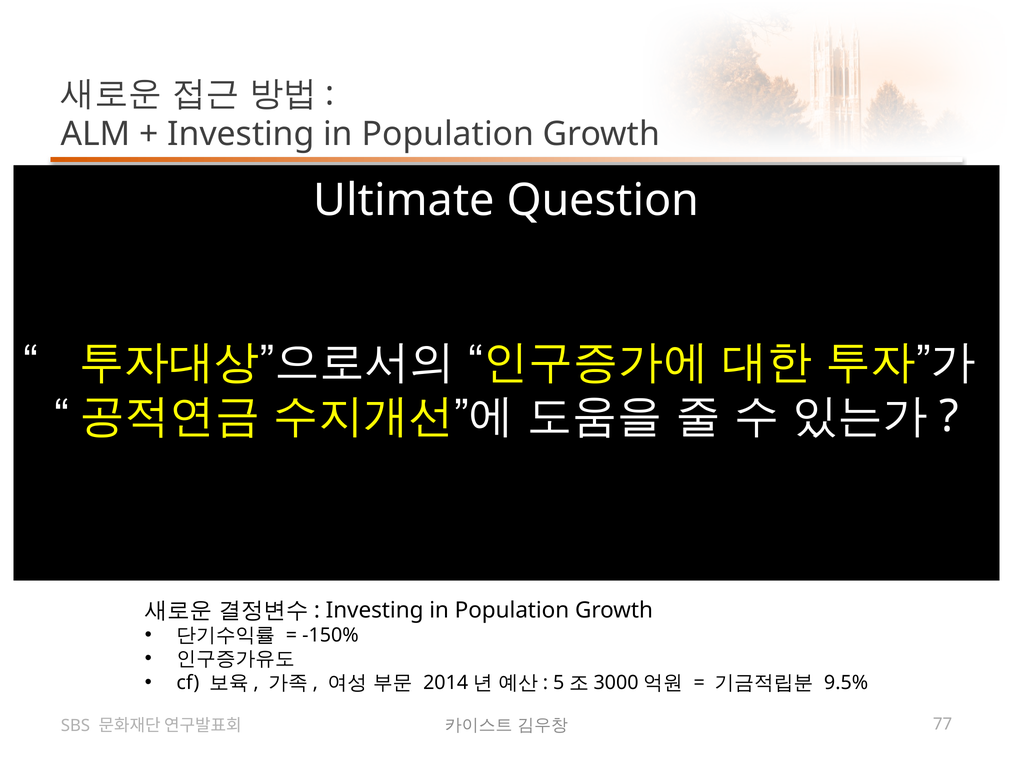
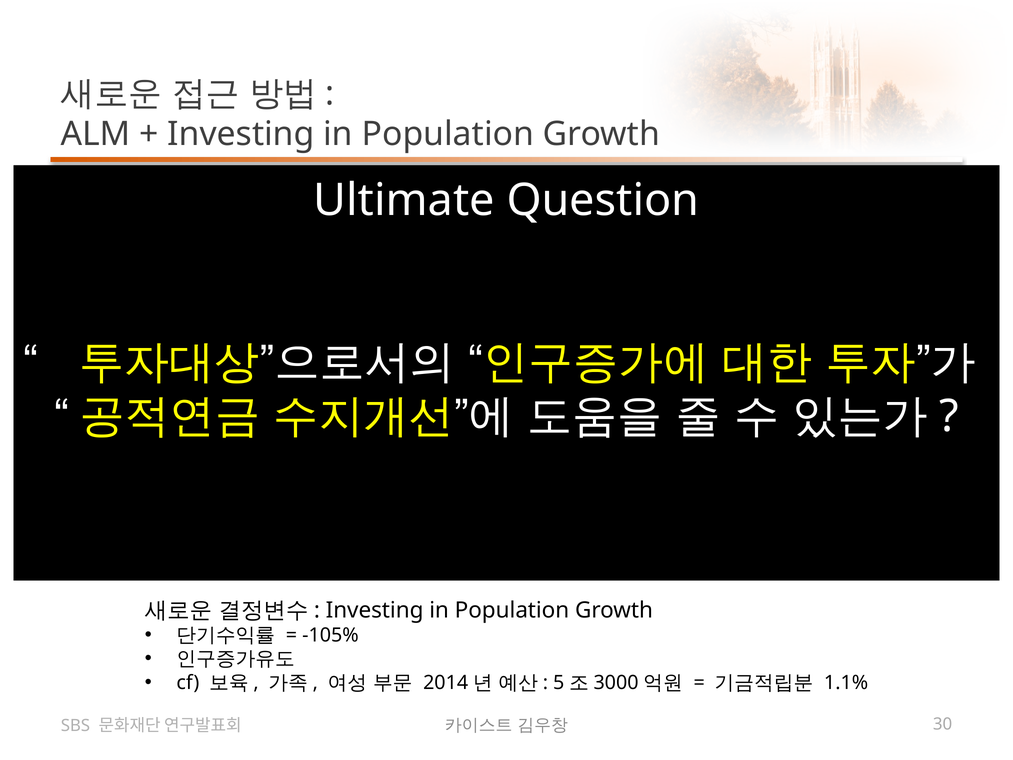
-150%: -150% -> -105% (330, 635)
9.5%: 9.5% -> 1.1% (846, 682)
77: 77 -> 30 (943, 724)
